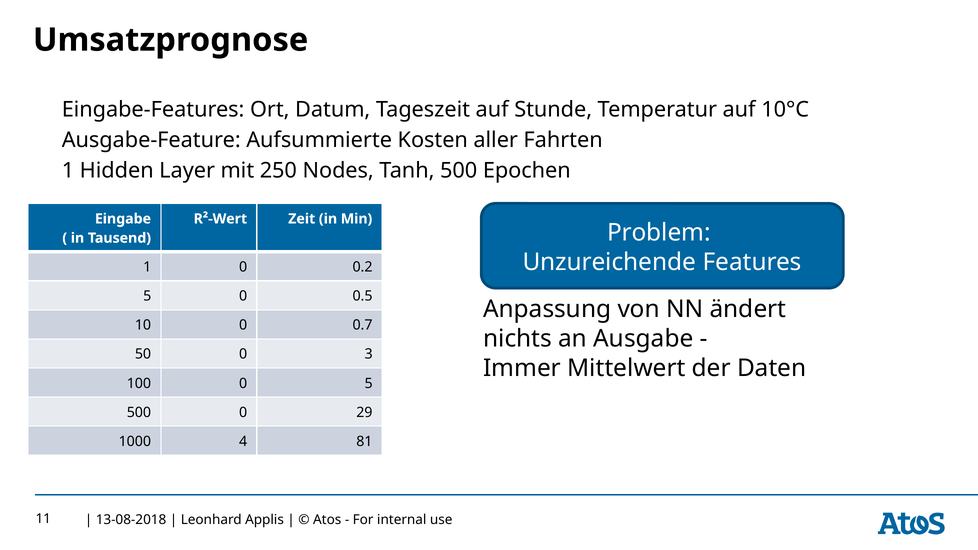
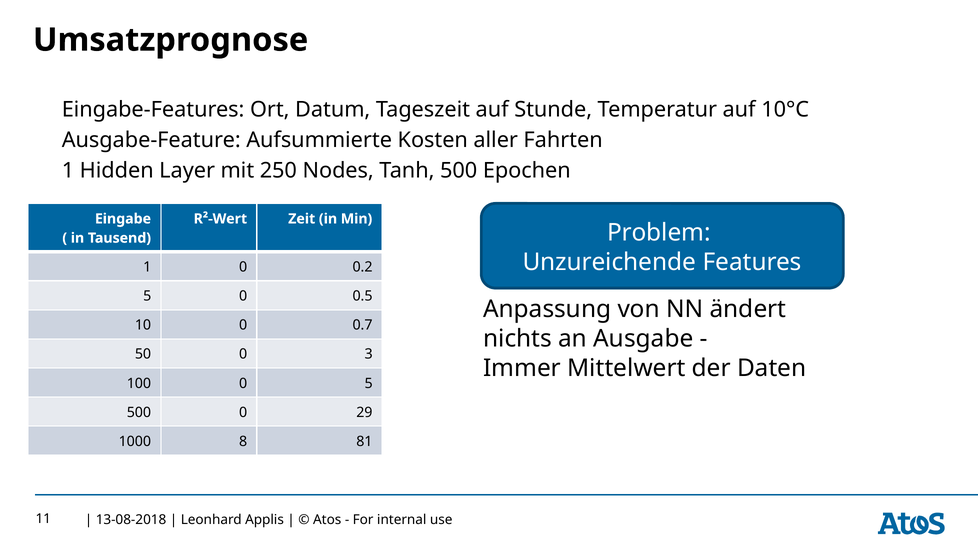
4: 4 -> 8 (243, 442)
